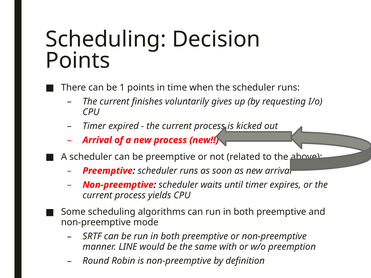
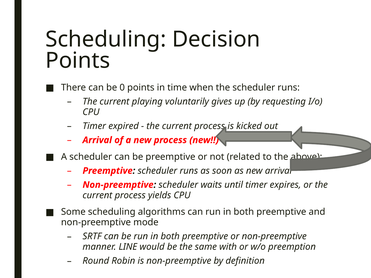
1: 1 -> 0 (122, 88)
finishes: finishes -> playing (147, 102)
